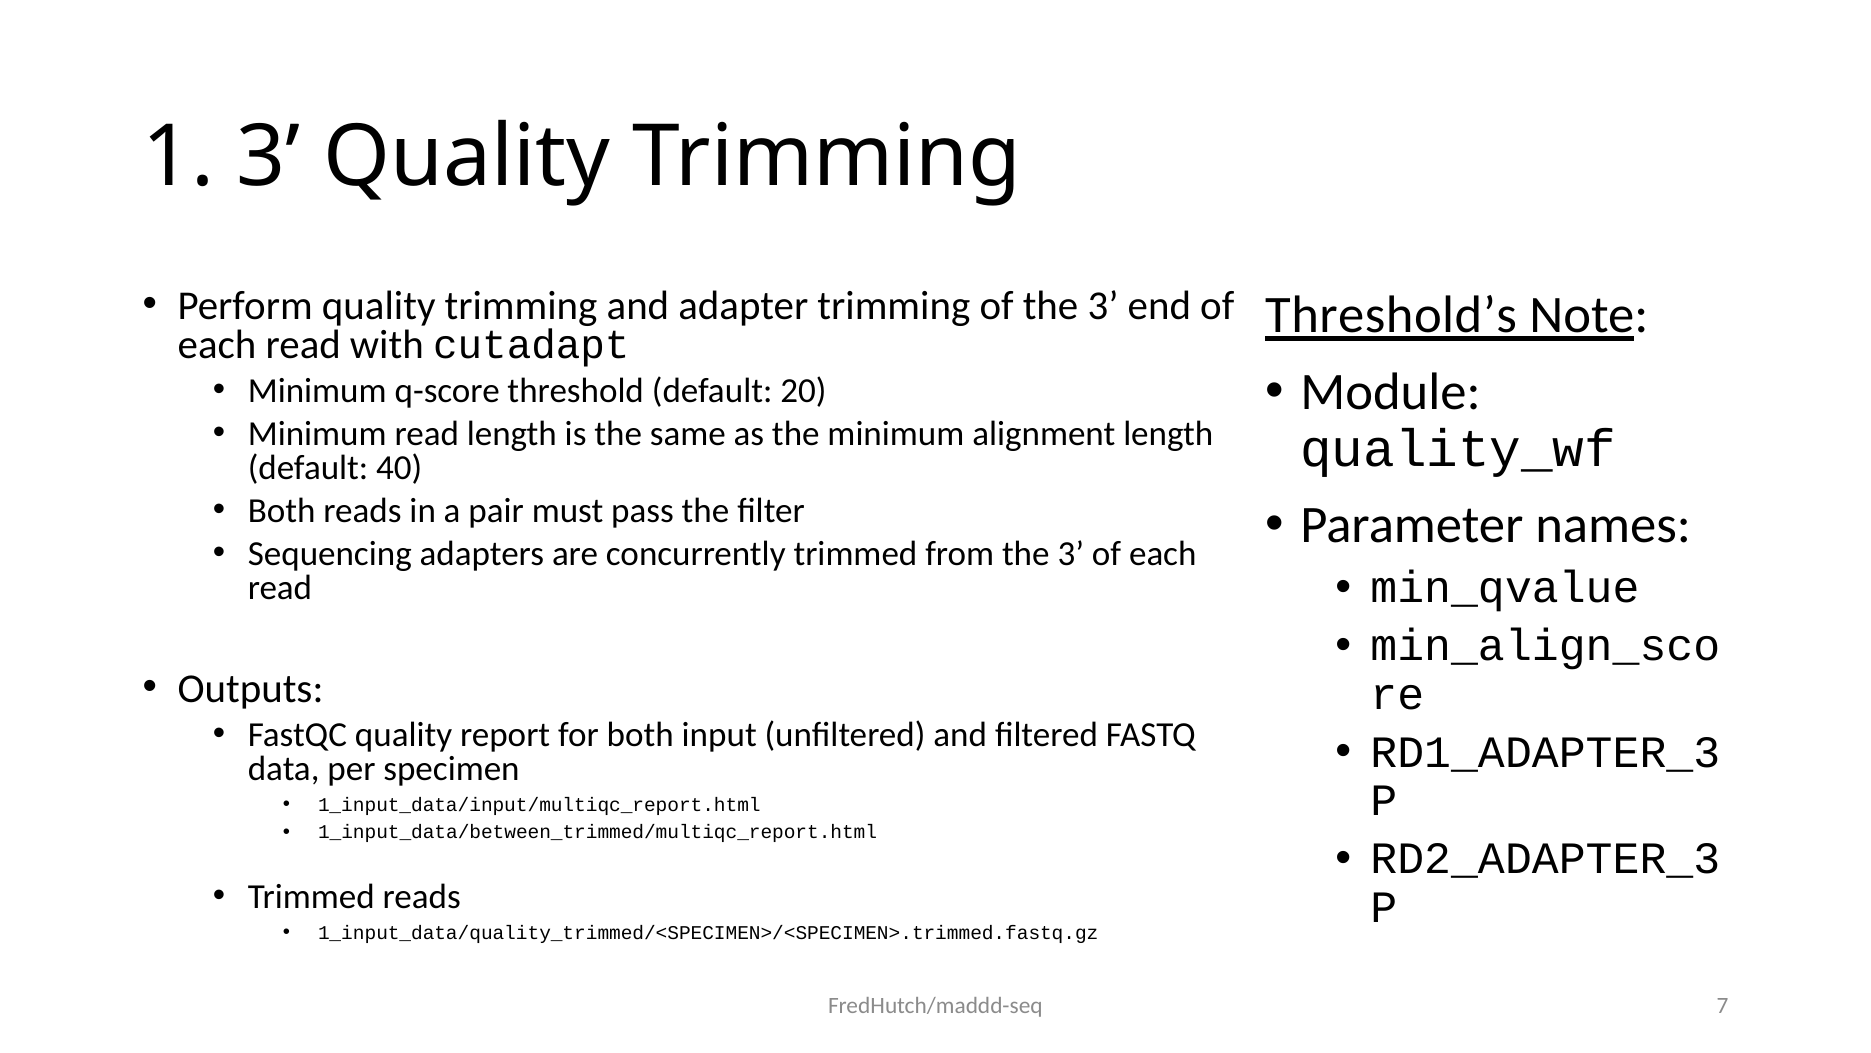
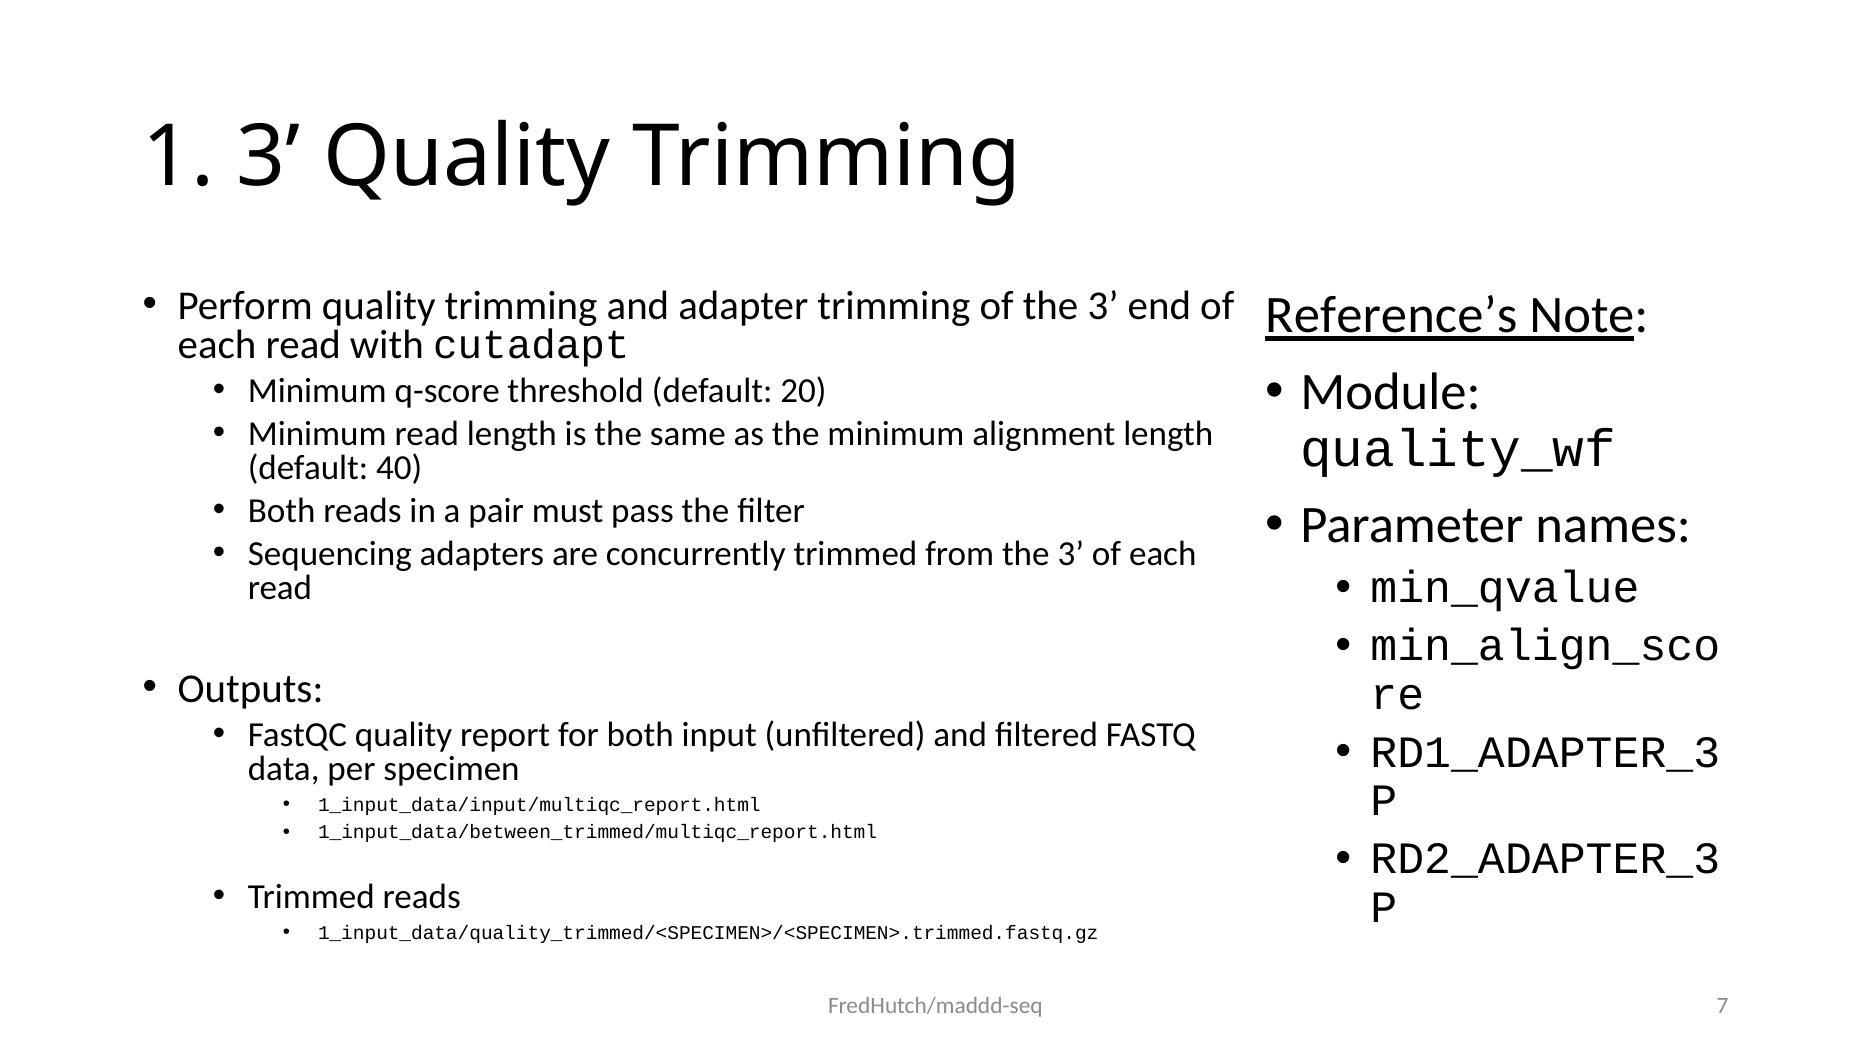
Threshold’s: Threshold’s -> Reference’s (1391, 315)
